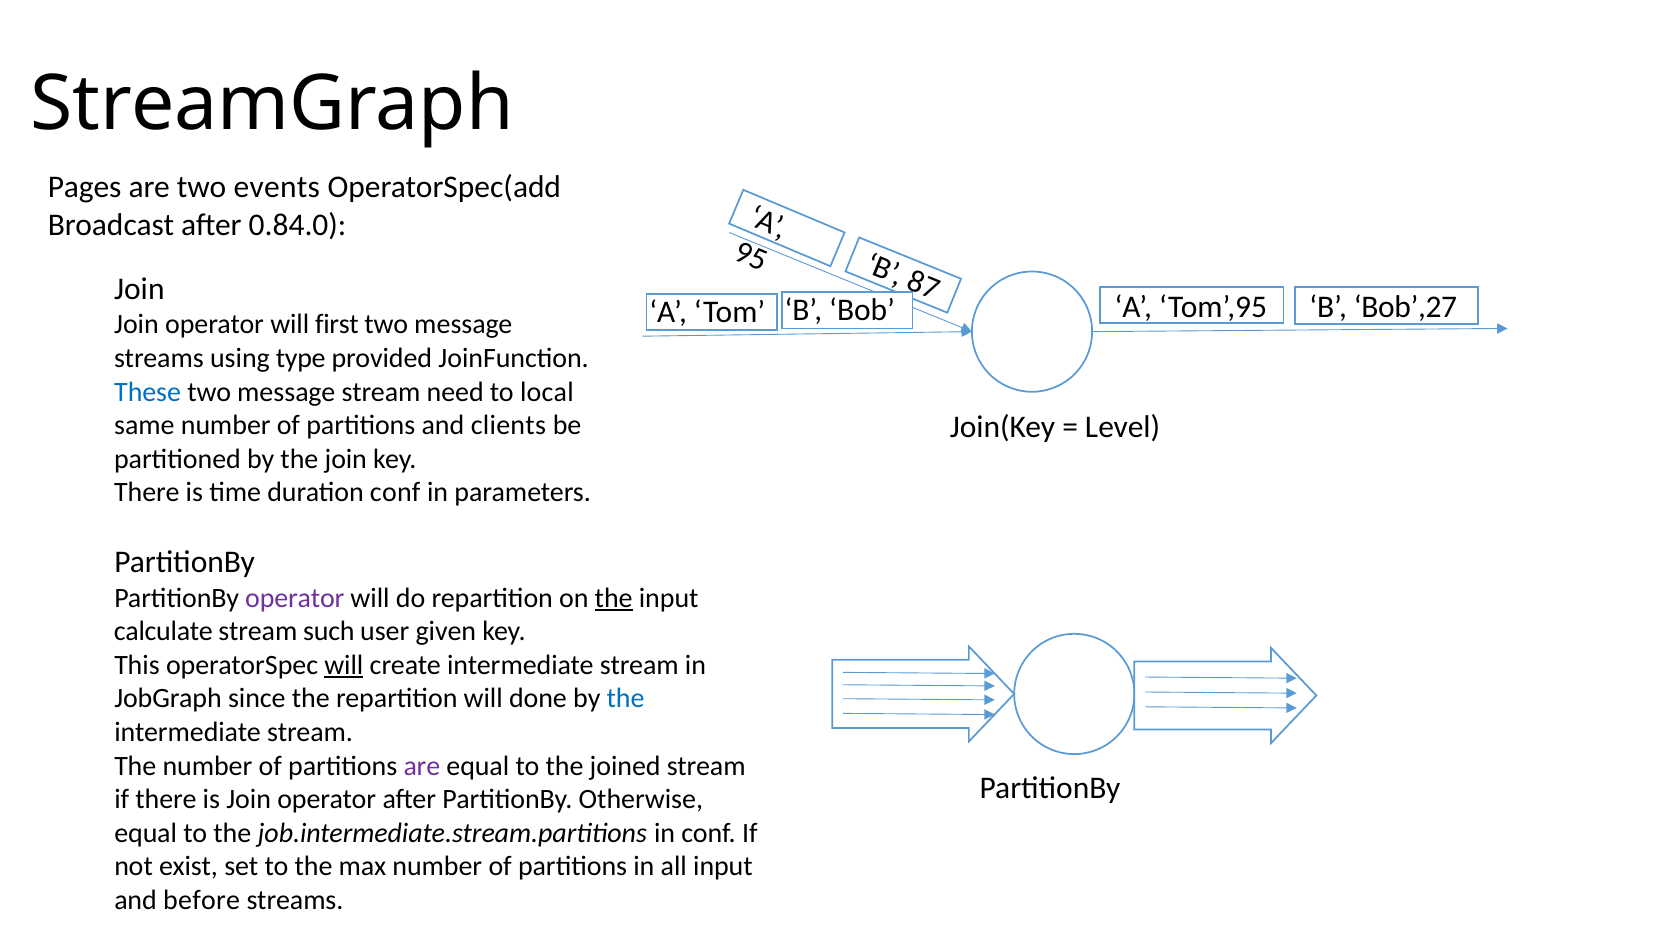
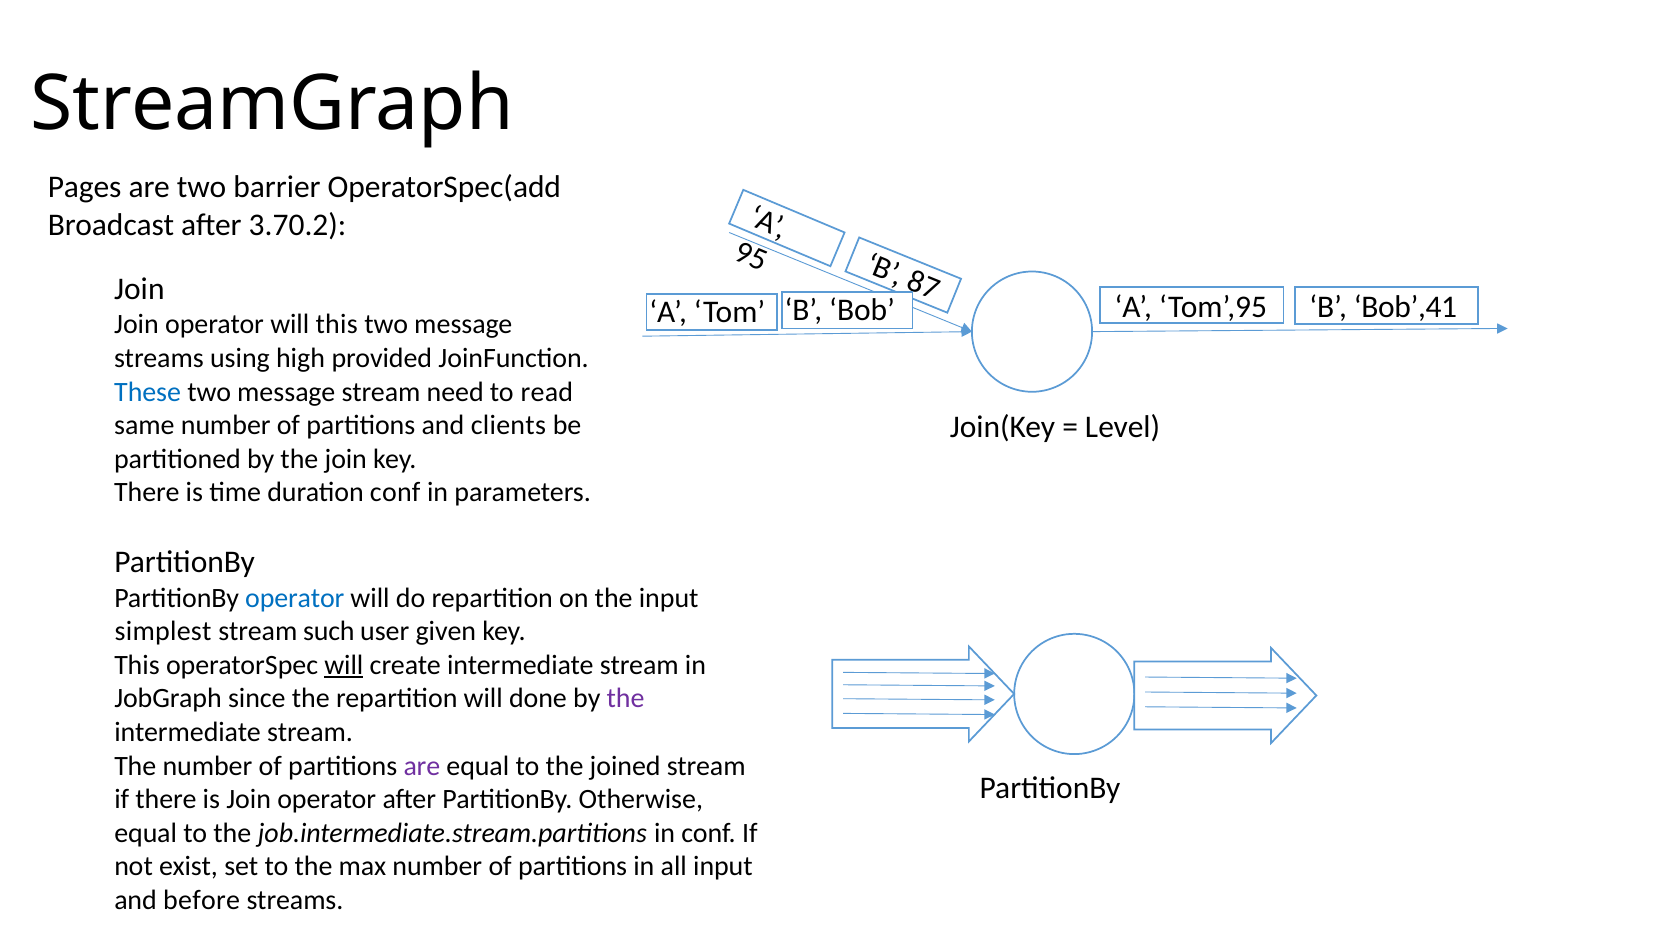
events: events -> barrier (277, 187)
0.84.0: 0.84.0 -> 3.70.2 (298, 225)
Bob’,27: Bob’,27 -> Bob’,41 (1405, 307)
will first: first -> this (337, 325)
type: type -> high (301, 358)
local: local -> read (547, 392)
operator colour: purple -> blue (295, 598)
the underline: present -> none (614, 598)
calculate: calculate -> simplest (163, 631)
the colour: blue -> purple (626, 698)
